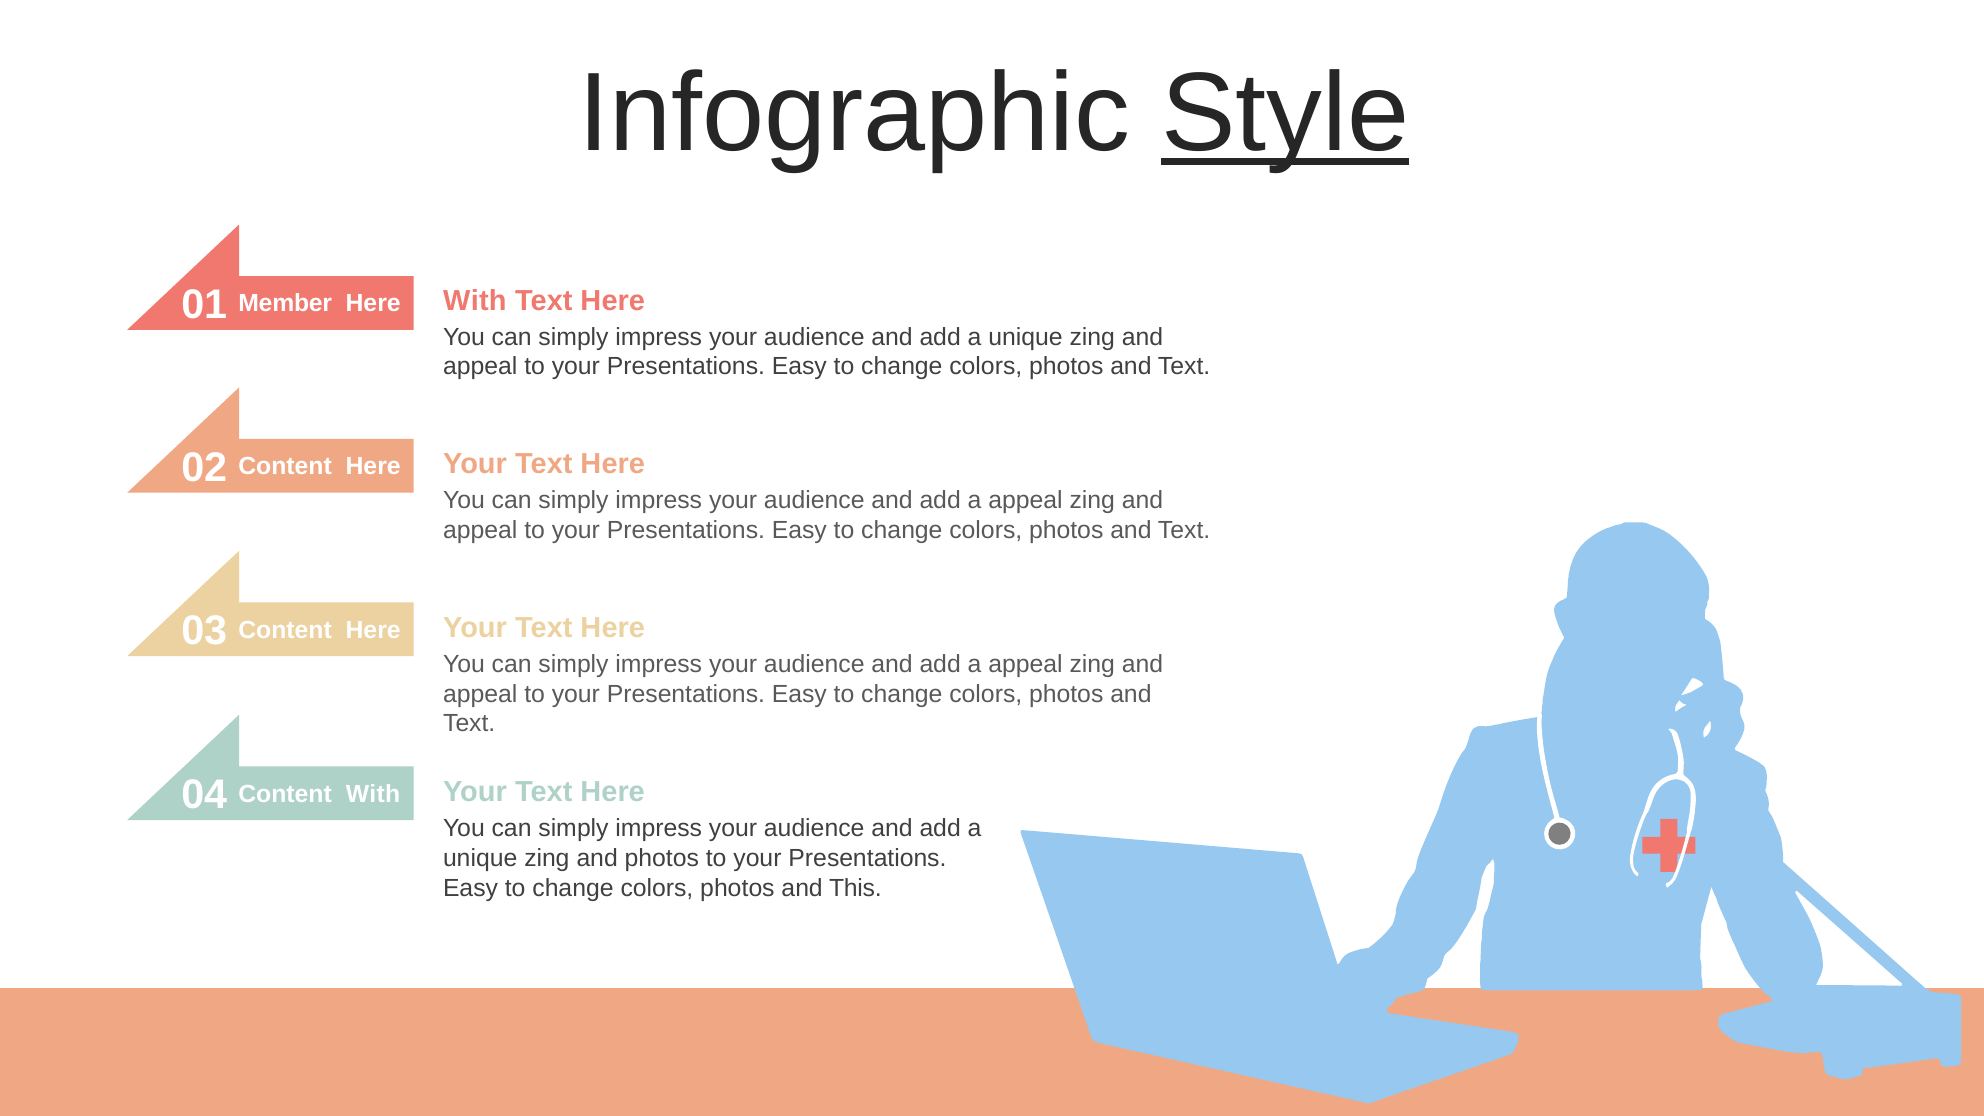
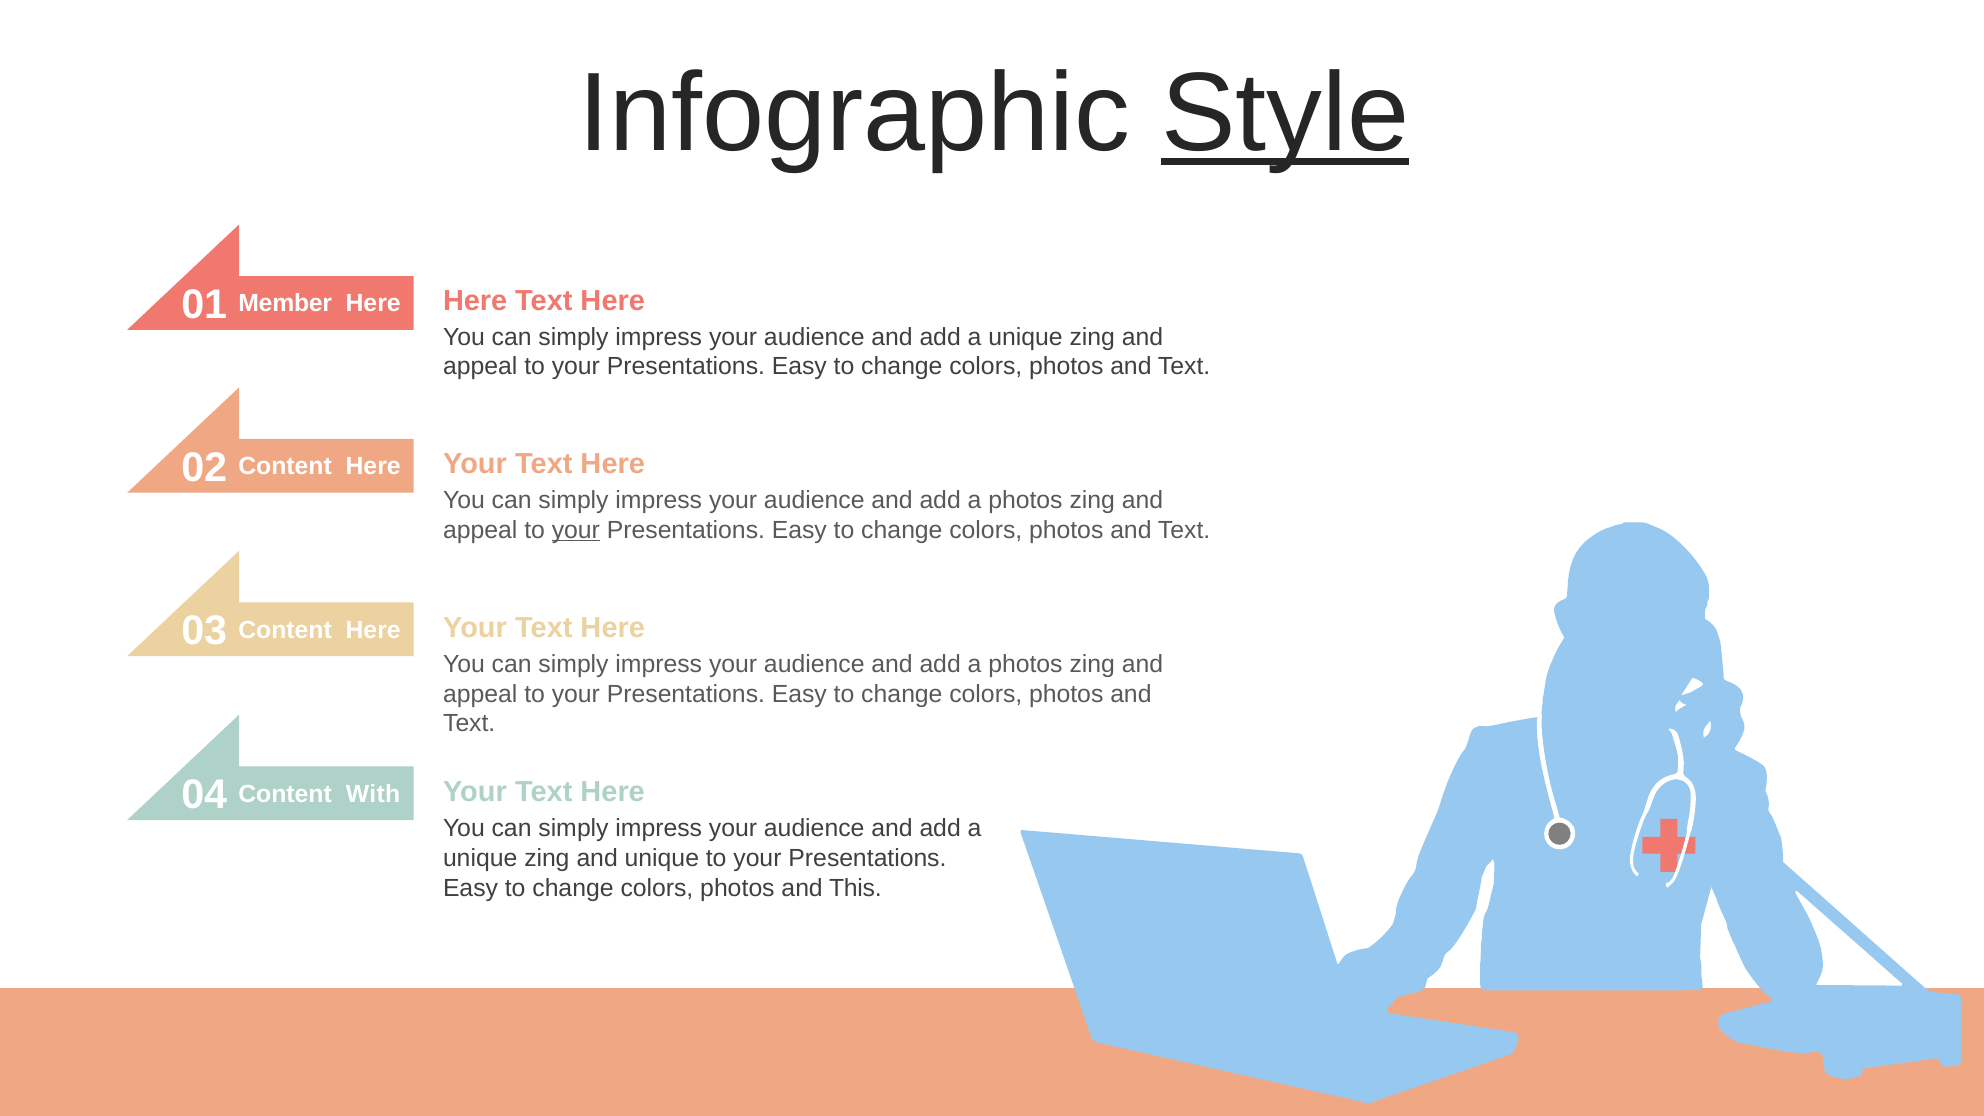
With: With -> Here (475, 300)
appeal: appeal -> photos (1025, 500)
your underline: none -> present (576, 530)
appeal: appeal -> photos (1025, 664)
and photos: photos -> unique (662, 858)
